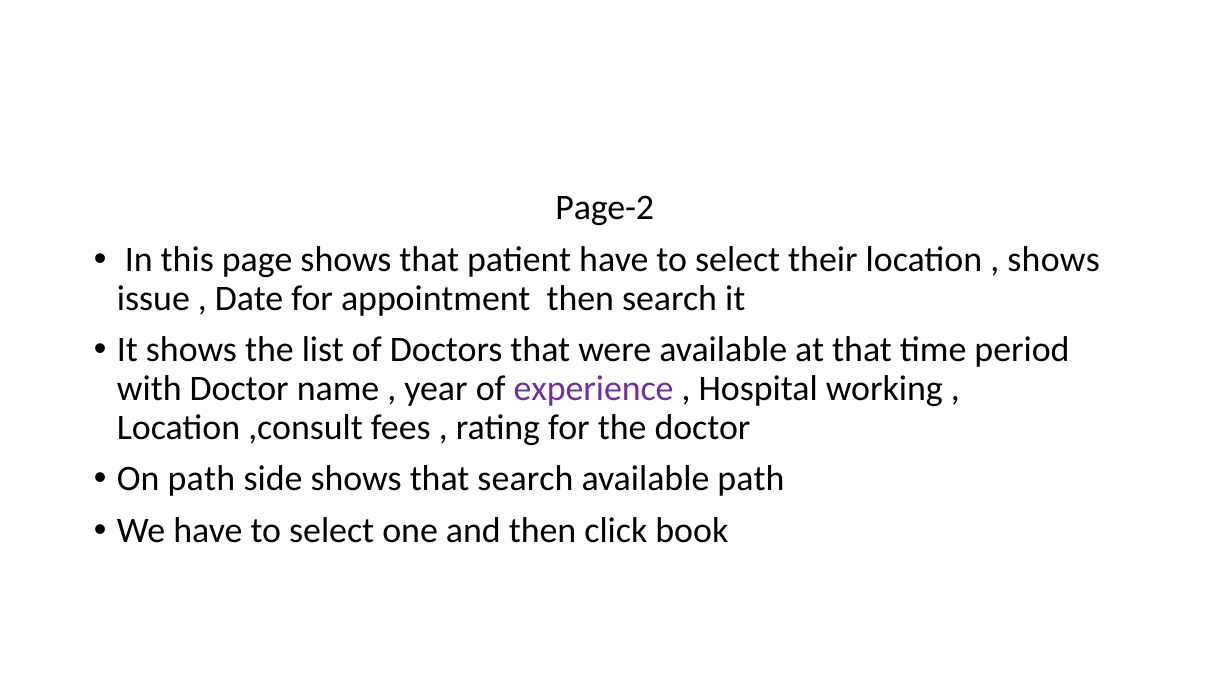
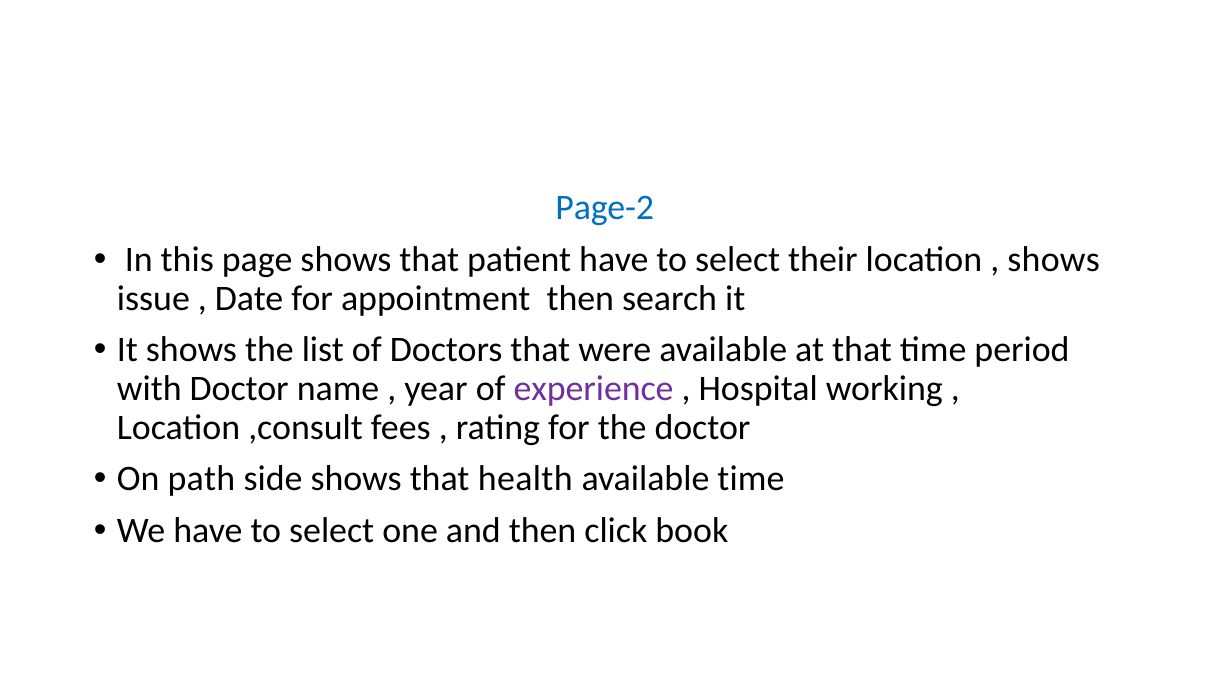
Page-2 colour: black -> blue (605, 208)
that search: search -> health (525, 479)
available path: path -> time (751, 479)
